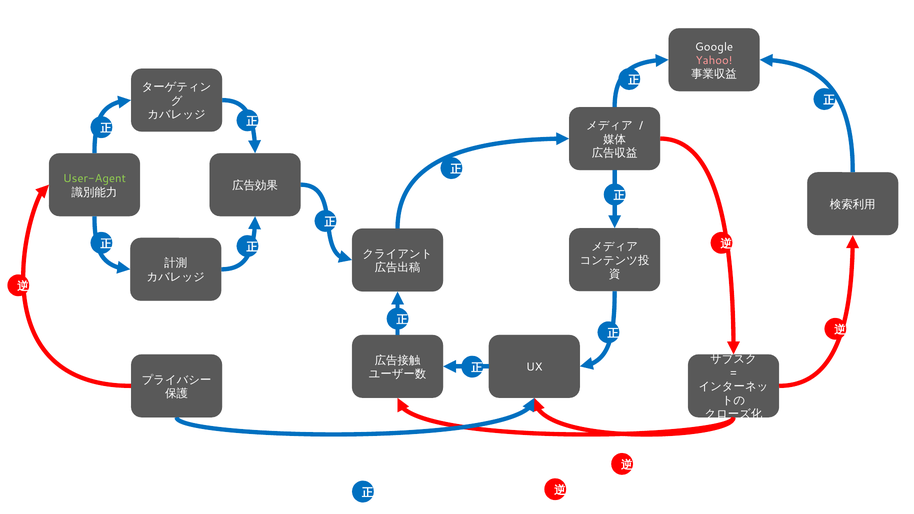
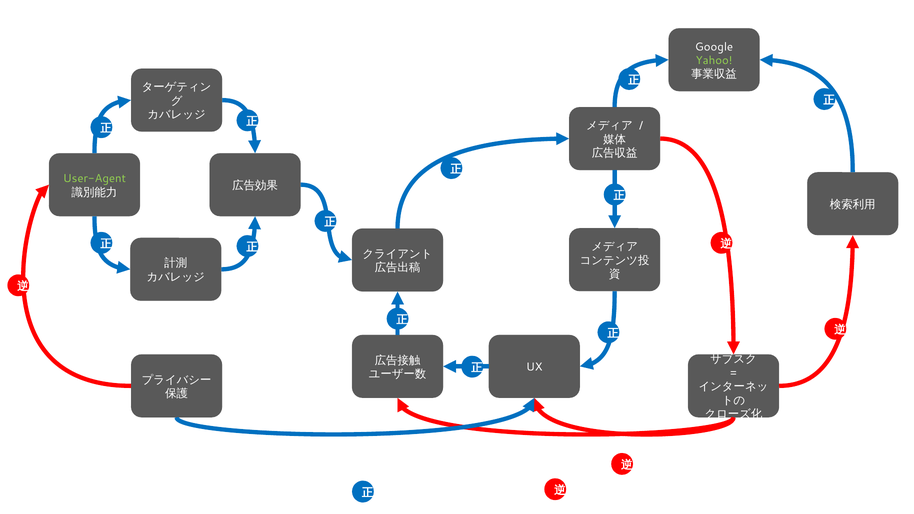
Yahoo colour: pink -> light green (714, 61)
